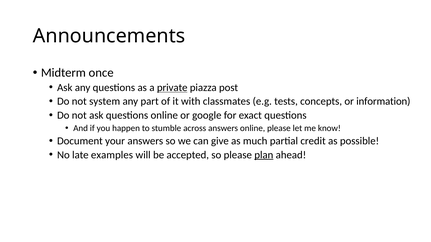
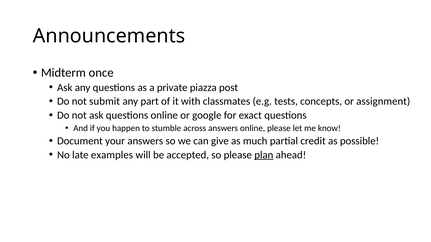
private underline: present -> none (172, 88)
system: system -> submit (105, 102)
information: information -> assignment (383, 102)
